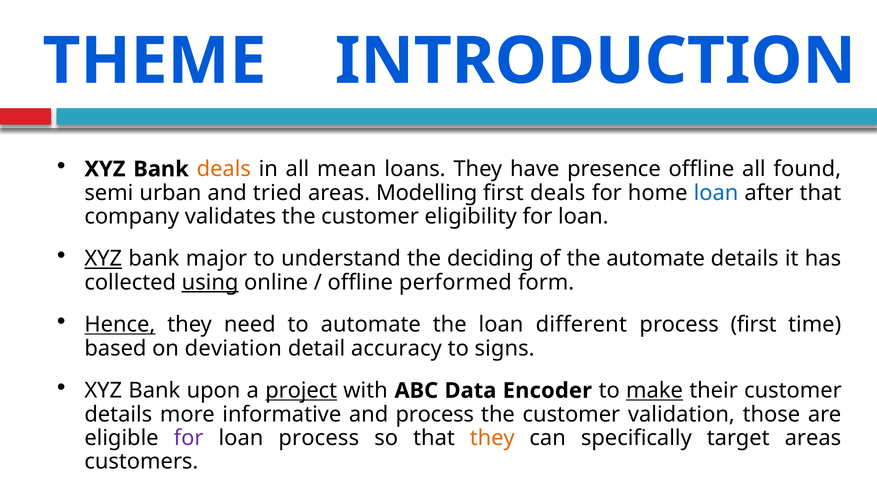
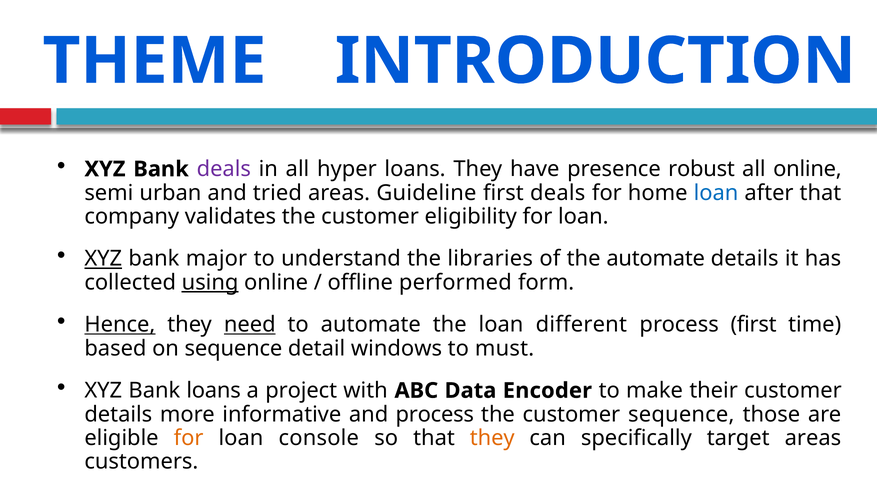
deals colour: orange -> purple (224, 169)
mean: mean -> hyper (347, 169)
presence offline: offline -> robust (702, 169)
all found: found -> online (807, 169)
Modelling: Modelling -> Guideline (426, 193)
deciding: deciding -> libraries (490, 259)
need underline: none -> present (250, 325)
on deviation: deviation -> sequence (233, 349)
accuracy: accuracy -> windows (397, 349)
signs: signs -> must (505, 349)
Bank upon: upon -> loans (214, 391)
project underline: present -> none (301, 391)
make underline: present -> none (655, 391)
customer validation: validation -> sequence (681, 415)
for colour: purple -> orange (189, 438)
loan process: process -> console (319, 438)
